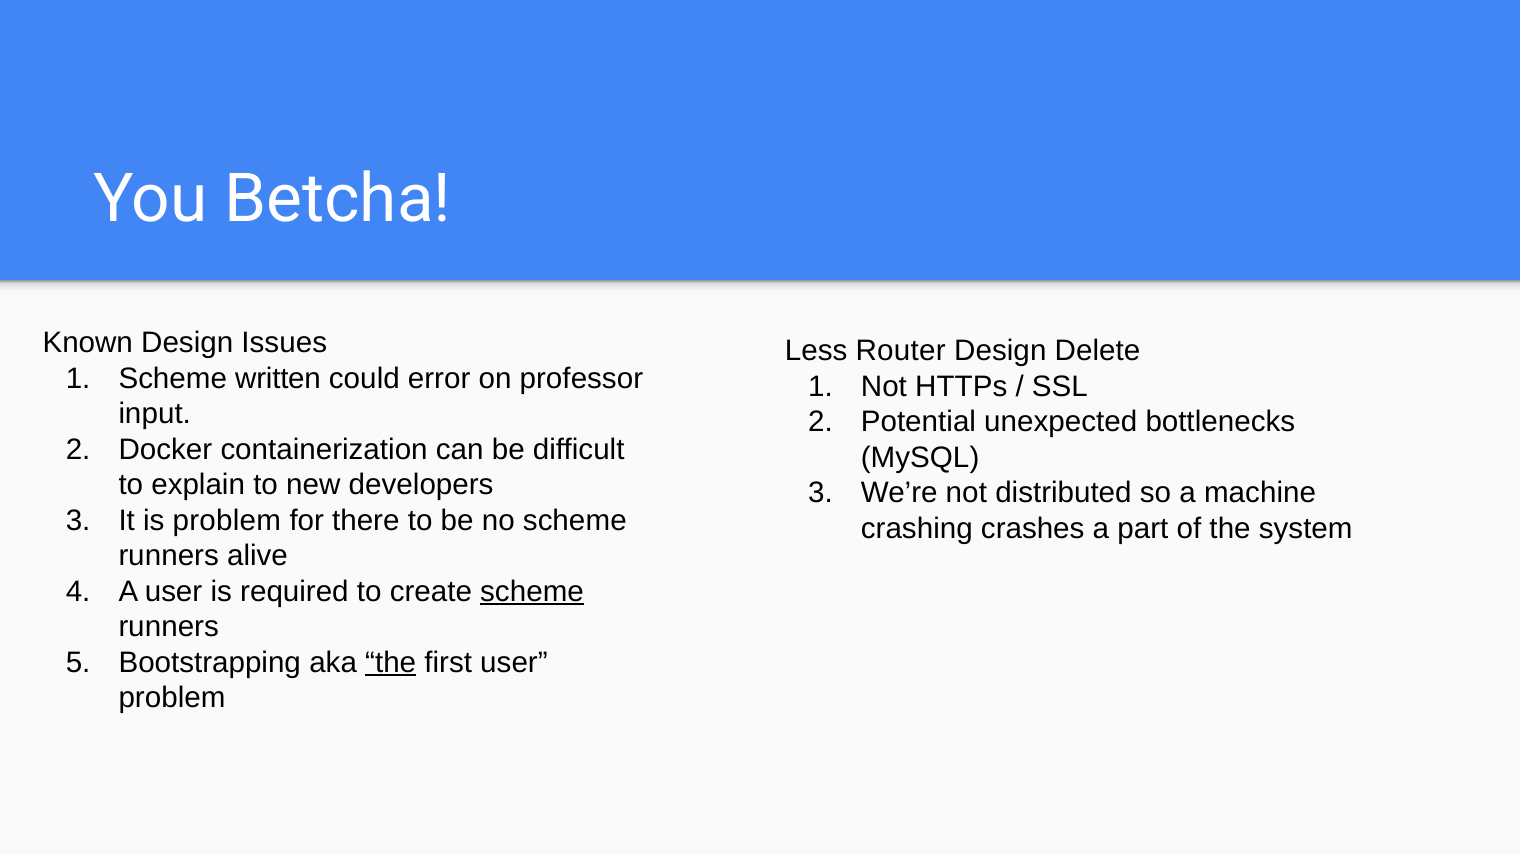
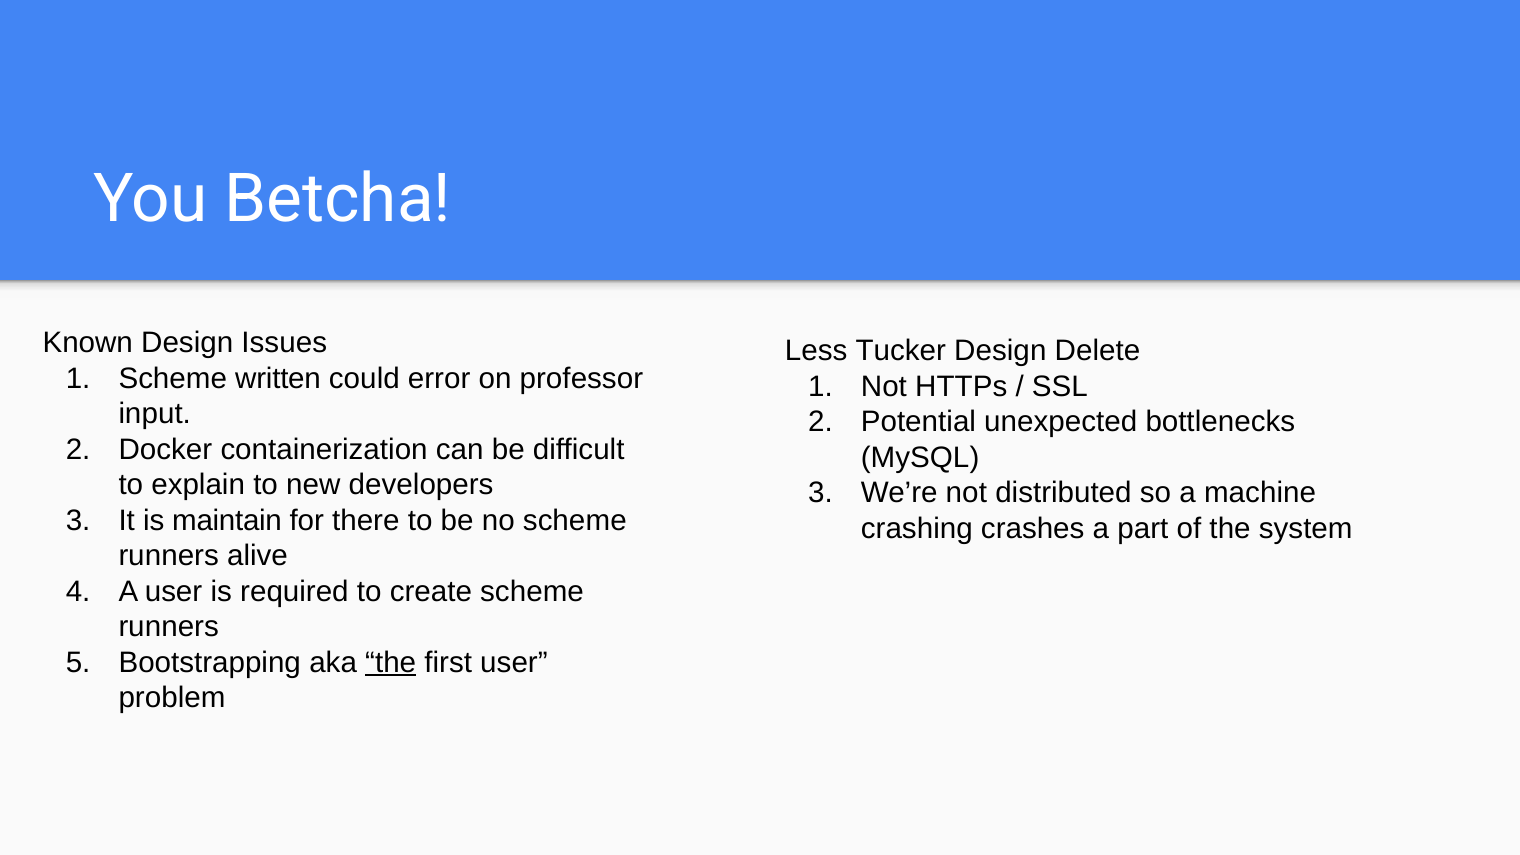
Router: Router -> Tucker (901, 351)
is problem: problem -> maintain (227, 521)
scheme underline: present -> none (532, 592)
